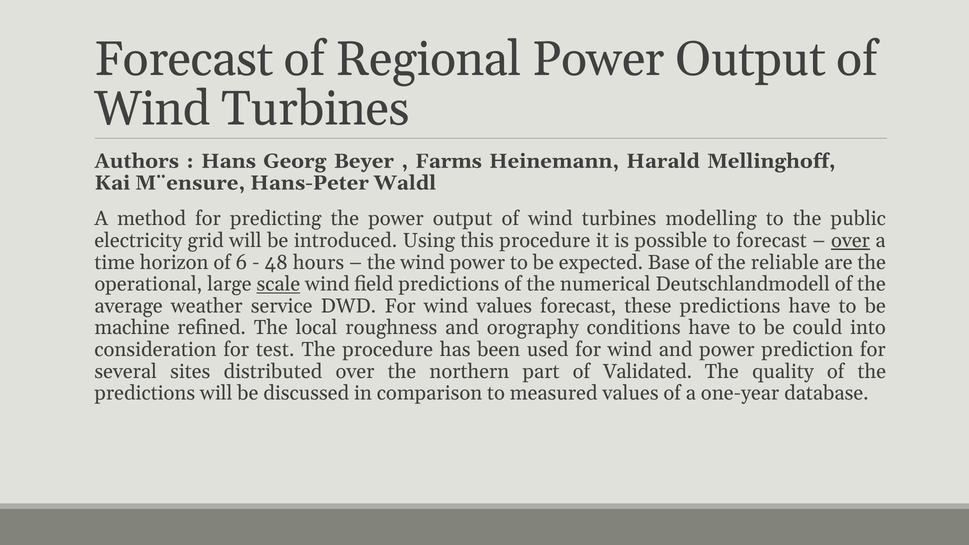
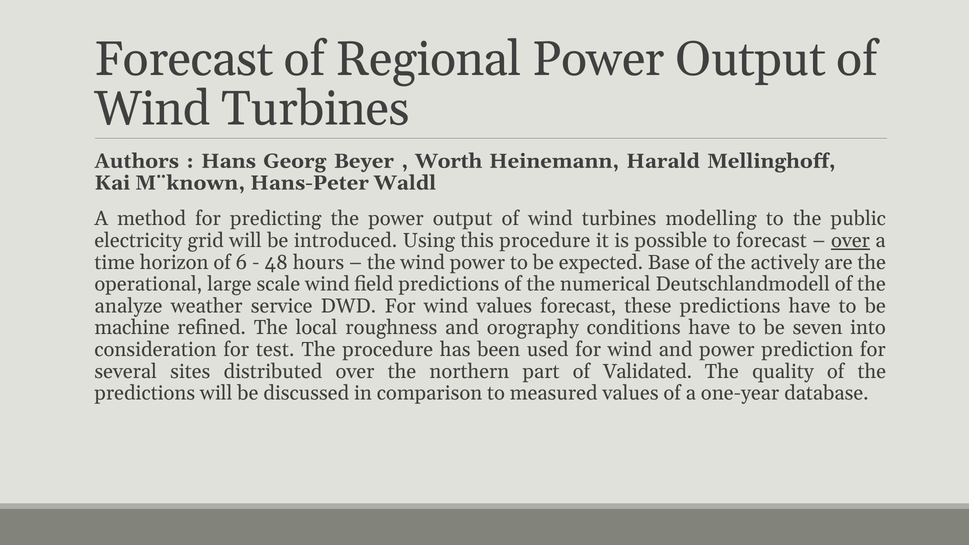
Farms: Farms -> Worth (449, 161)
M¨ensure: M¨ensure -> M¨known (190, 183)
reliable: reliable -> actively (785, 262)
scale underline: present -> none (278, 284)
average: average -> analyze (128, 306)
could: could -> seven (818, 328)
